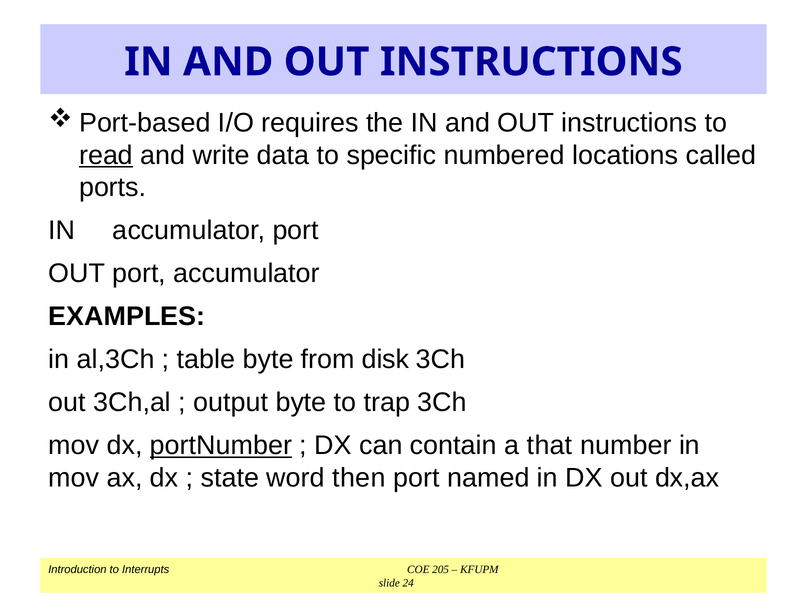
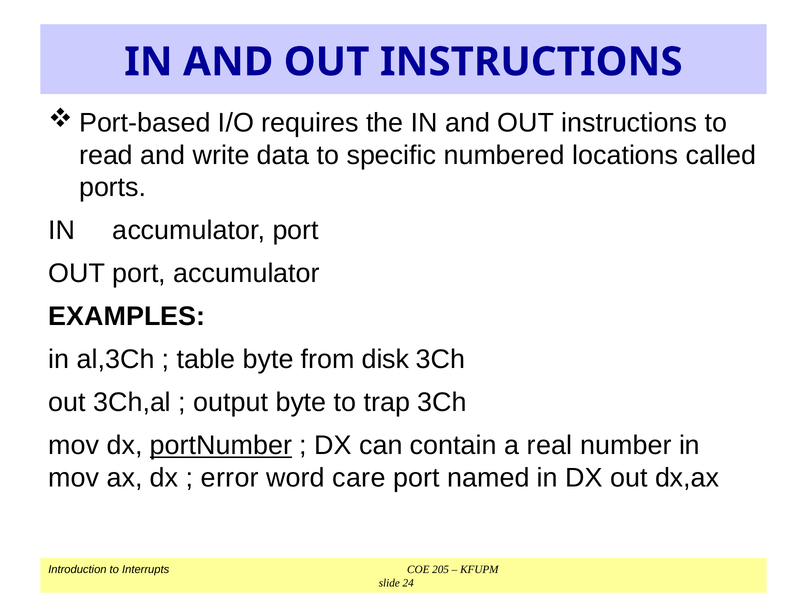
read underline: present -> none (106, 155)
that: that -> real (550, 446)
state: state -> error (230, 478)
then: then -> care (359, 478)
